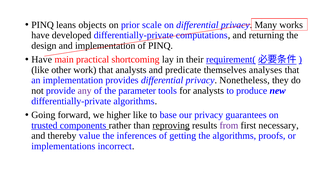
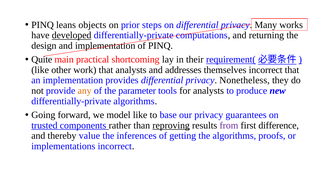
scale: scale -> steps (152, 25)
developed underline: none -> present (72, 35)
Have: Have -> Quite (42, 59)
predicate: predicate -> addresses (183, 70)
themselves analyses: analyses -> incorrect (266, 70)
any colour: purple -> orange (85, 91)
higher: higher -> model (119, 115)
necessary: necessary -> difference (279, 125)
